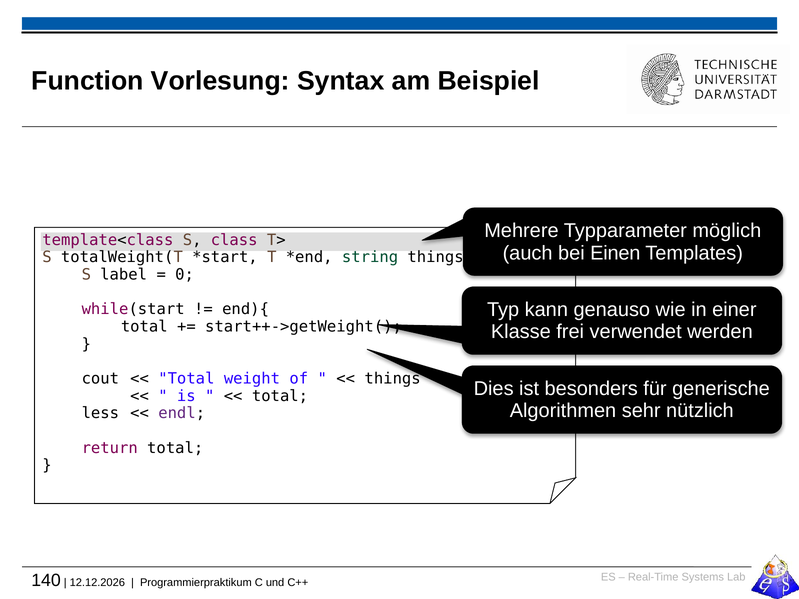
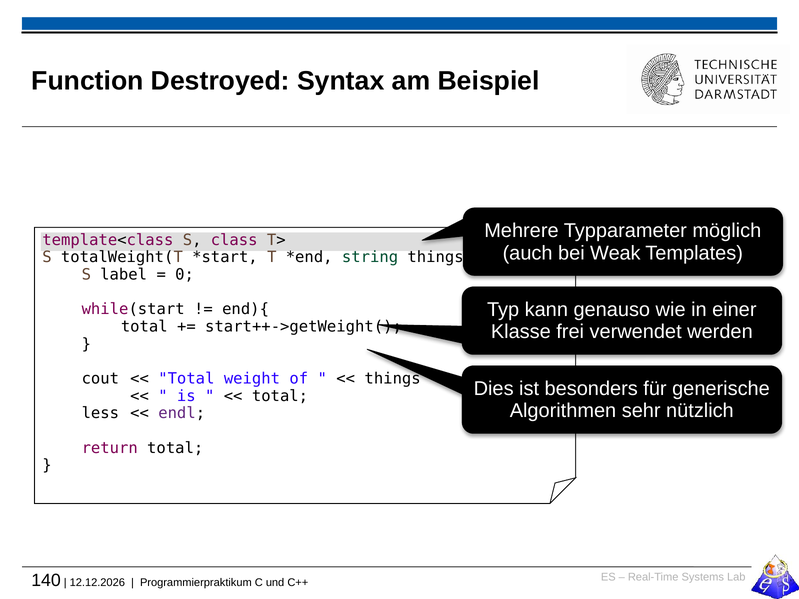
Vorlesung: Vorlesung -> Destroyed (220, 81)
Einen: Einen -> Weak (615, 253)
